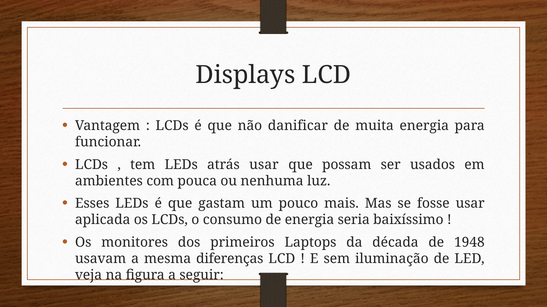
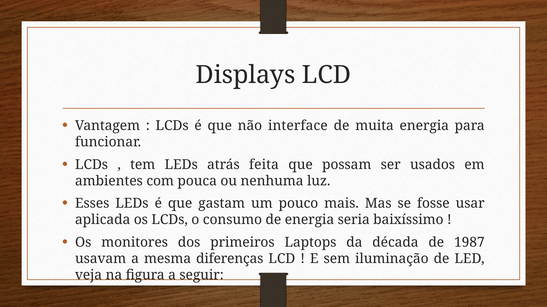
danificar: danificar -> interface (298, 126)
atrás usar: usar -> feita (264, 165)
1948: 1948 -> 1987 (469, 243)
